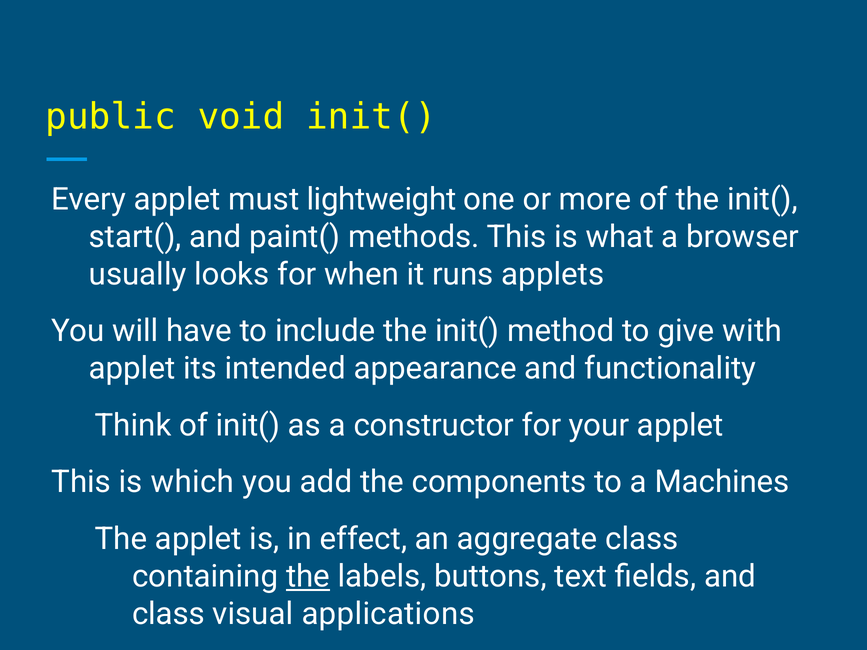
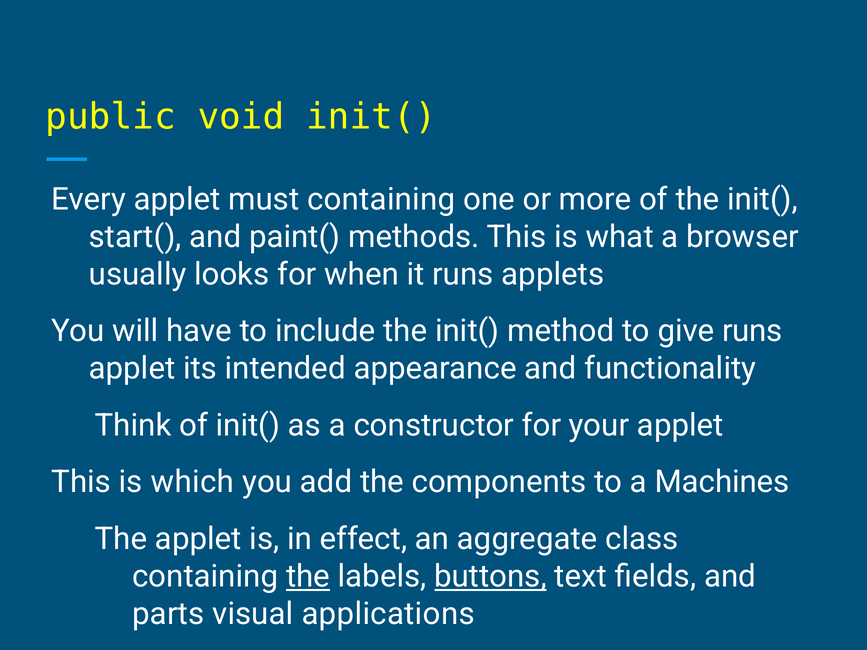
must lightweight: lightweight -> containing (381, 199)
give with: with -> runs (752, 331)
buttons underline: none -> present (490, 577)
class: class -> parts (168, 614)
